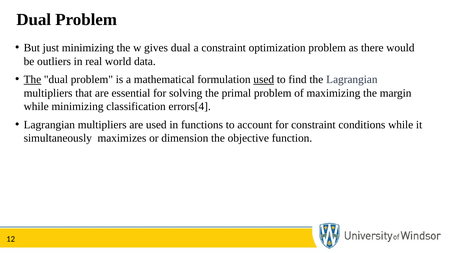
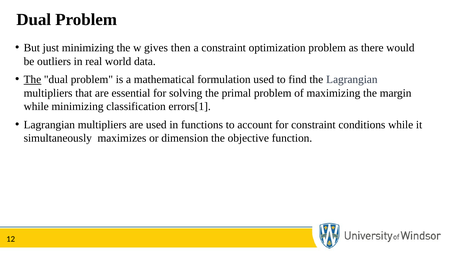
gives dual: dual -> then (181, 48)
used underline: present -> none (264, 80)
errors[4: errors[4 -> errors[1 (190, 107)
